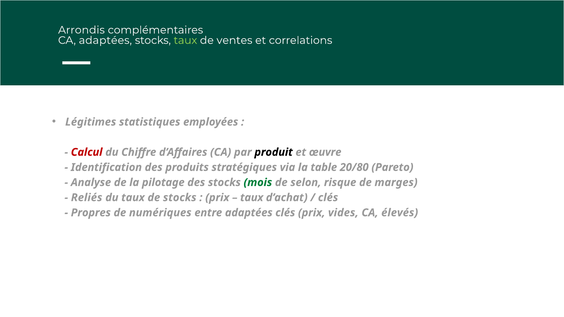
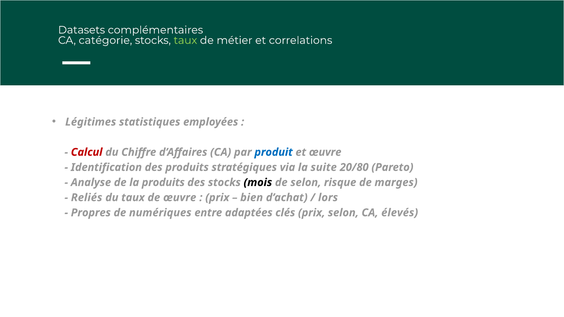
Arrondis: Arrondis -> Datasets (82, 30)
CA adaptées: adaptées -> catégorie (105, 40)
ventes: ventes -> métier (234, 40)
produit colour: black -> blue (274, 152)
table: table -> suite (324, 167)
la pilotage: pilotage -> produits (163, 183)
mois colour: green -> black (258, 183)
de stocks: stocks -> œuvre (180, 198)
taux: taux -> bien (252, 198)
clés: clés -> lors (328, 198)
prix vides: vides -> selon (343, 213)
